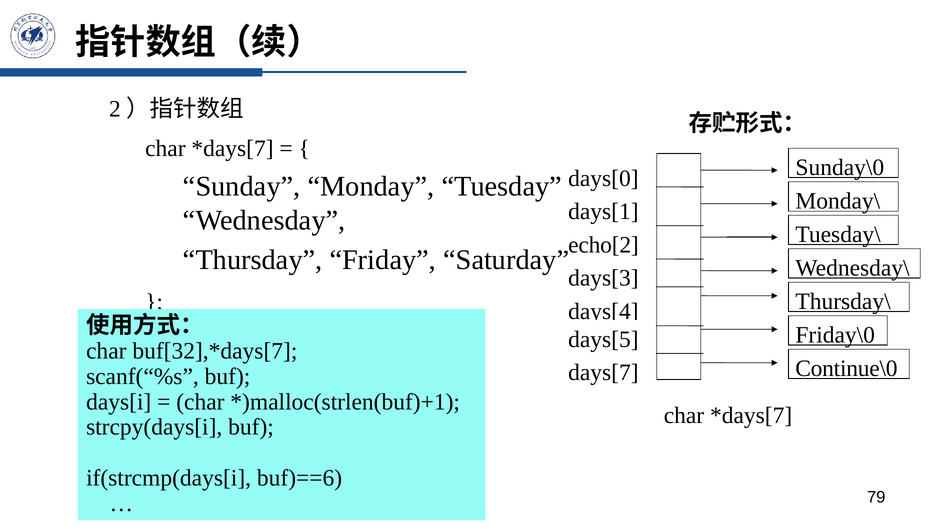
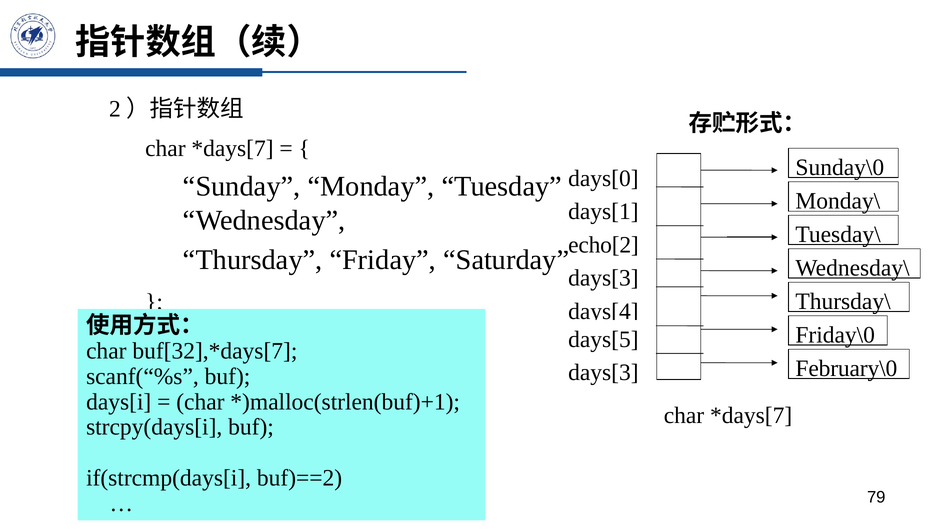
Continue\0: Continue\0 -> February\0 (846, 368)
days[7: days[7 -> days[3 (603, 373)
buf)==6: buf)==6 -> buf)==2 (300, 478)
